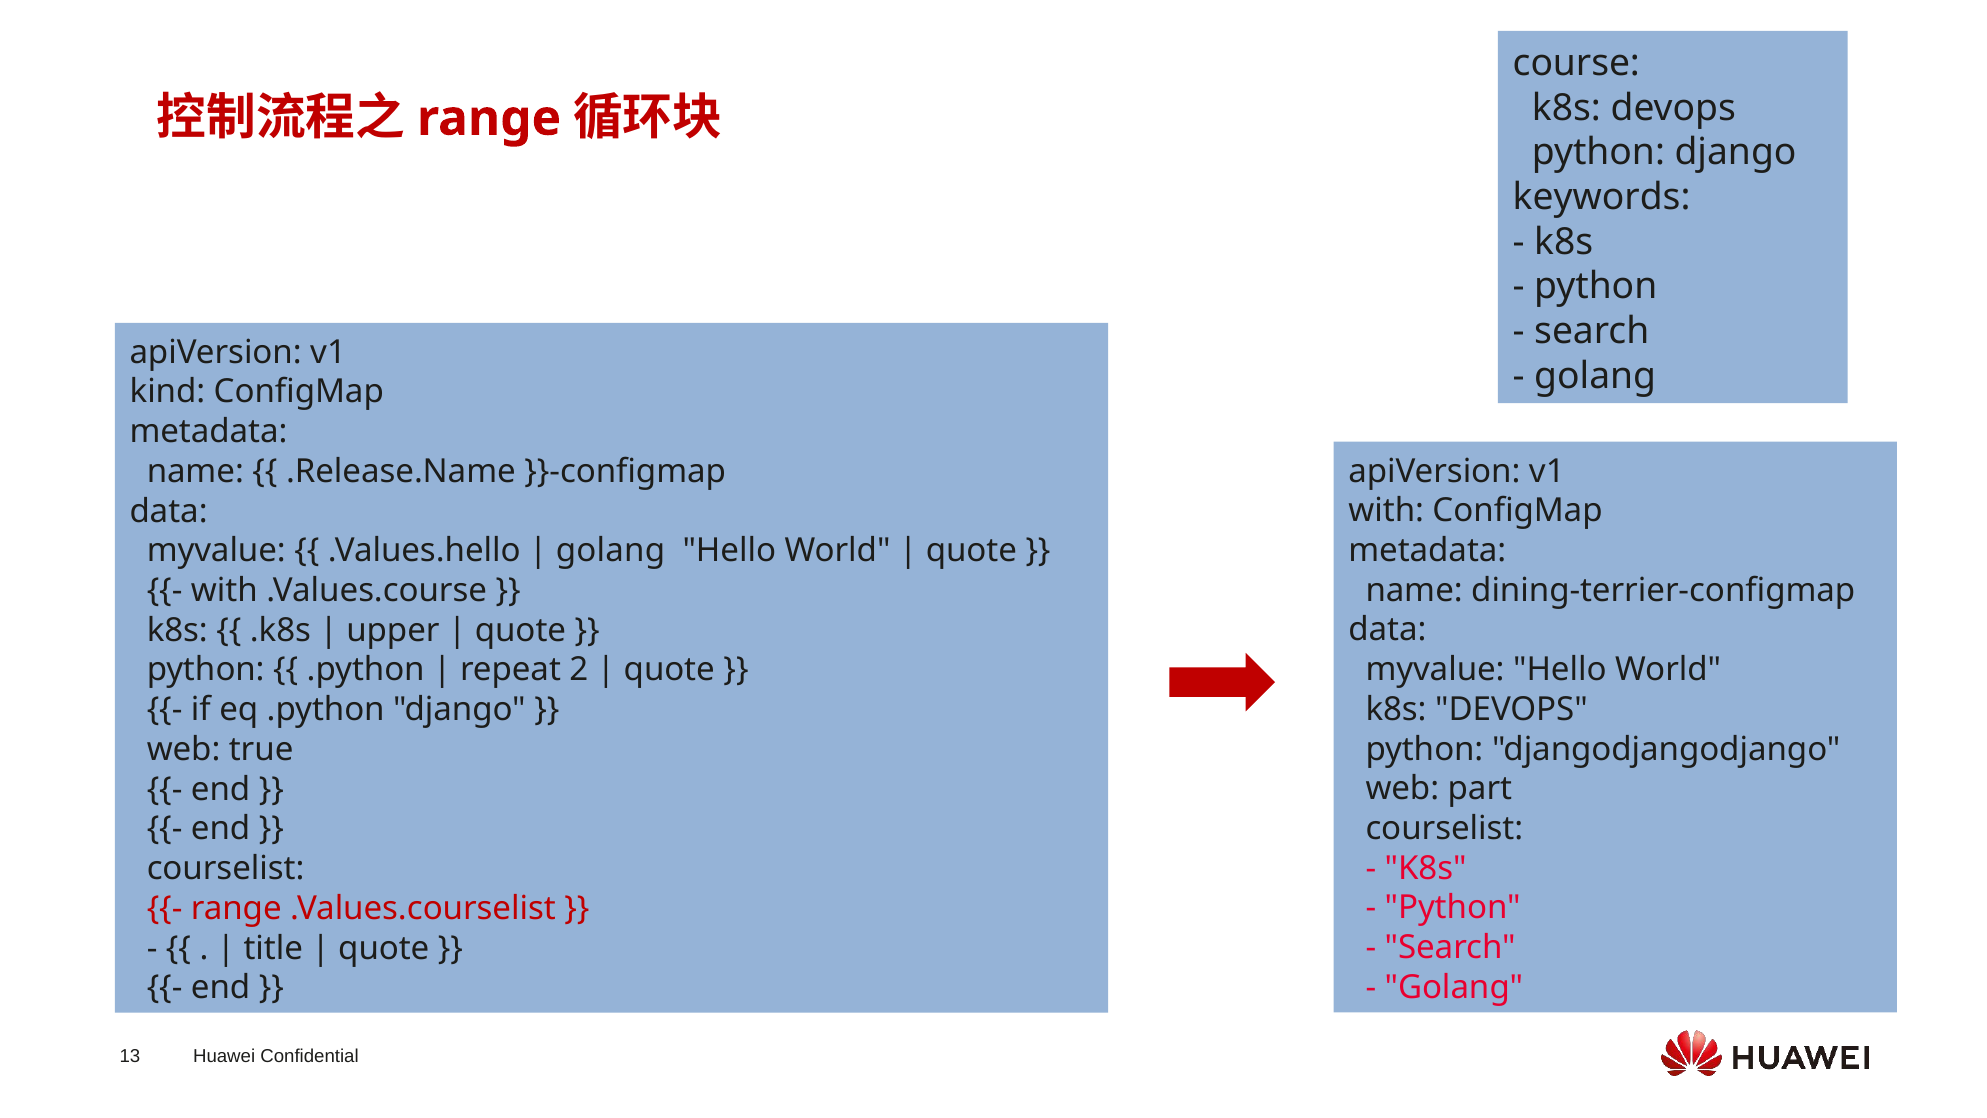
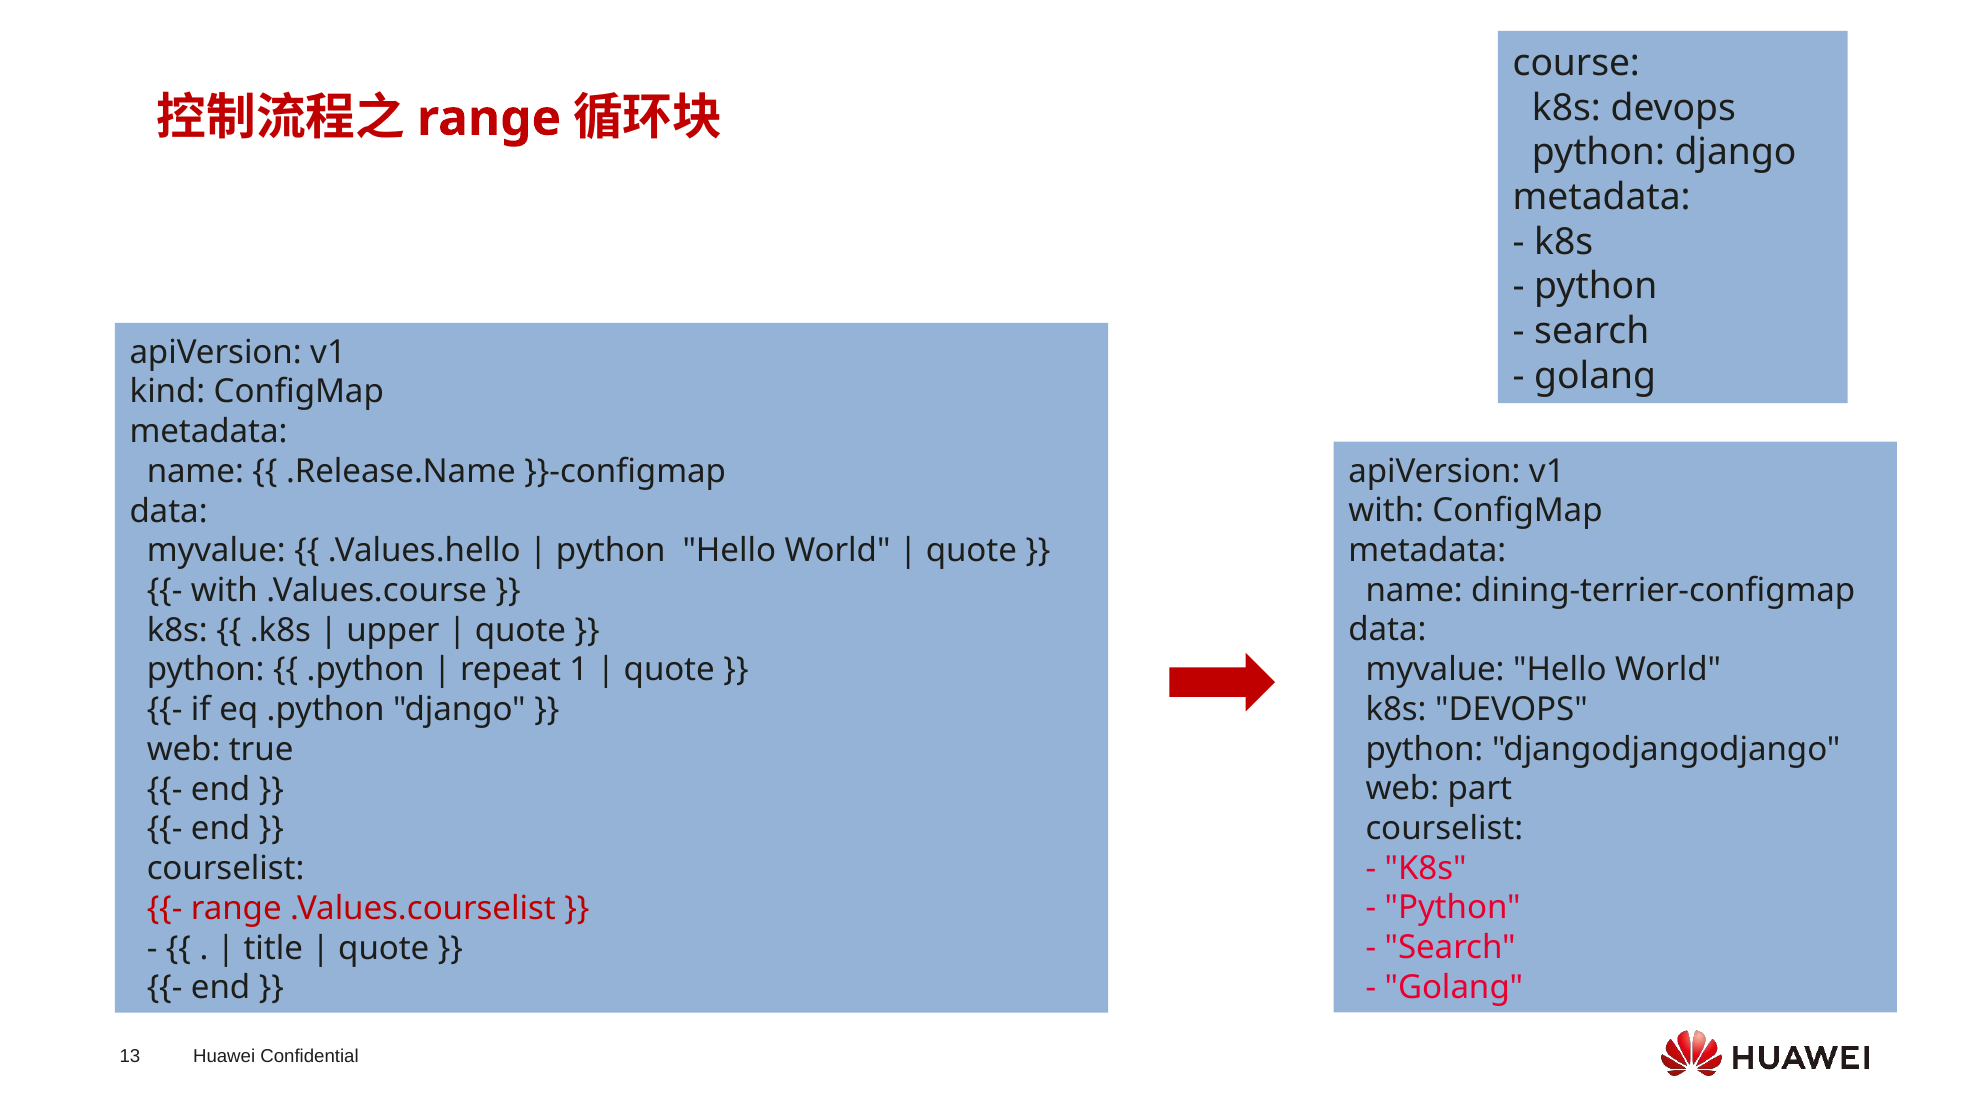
keywords: keywords -> metadata (1602, 197)
golang: golang -> python (611, 551)
2: 2 -> 1 (579, 670)
